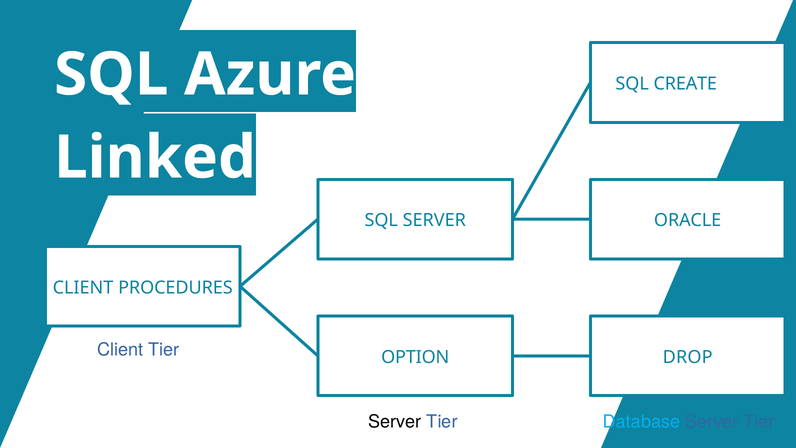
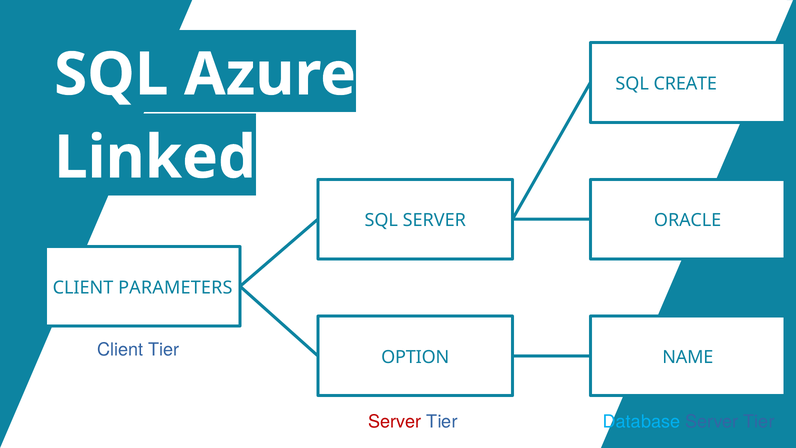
PROCEDURES: PROCEDURES -> PARAMETERS (175, 287)
DROP: DROP -> NAME (688, 357)
Server colour: black -> red (395, 422)
